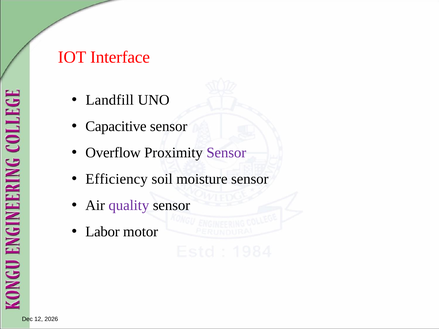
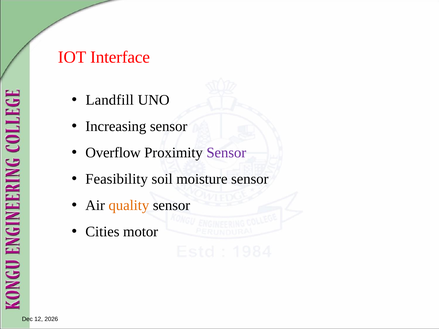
Capacitive: Capacitive -> Increasing (116, 127)
Efficiency: Efficiency -> Feasibility (117, 179)
quality colour: purple -> orange (129, 206)
Labor: Labor -> Cities (102, 232)
